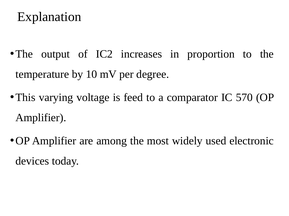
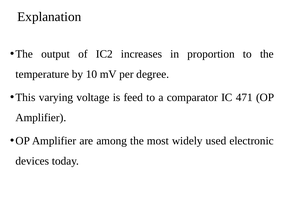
570: 570 -> 471 (244, 98)
